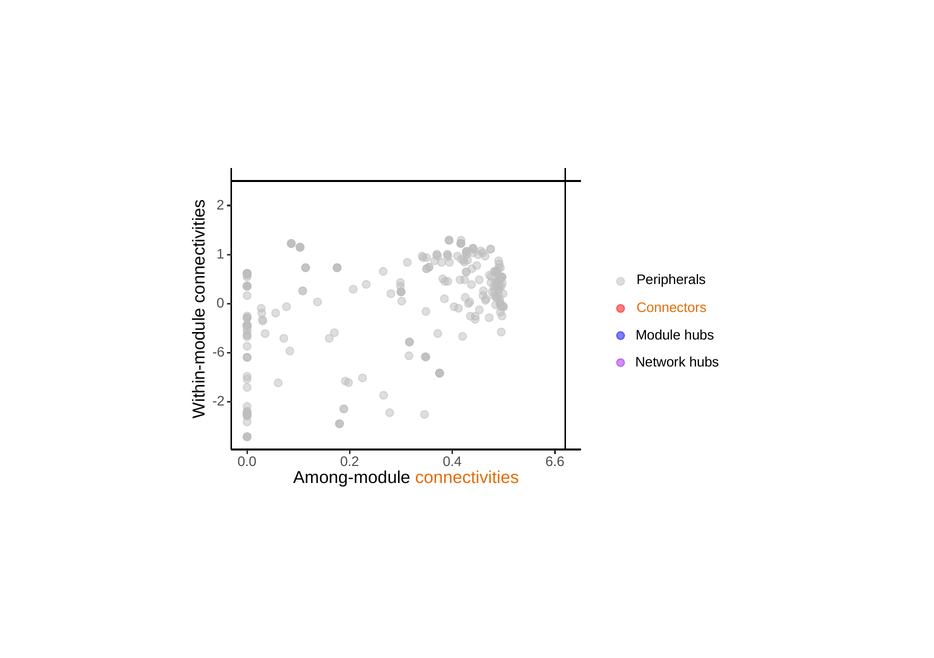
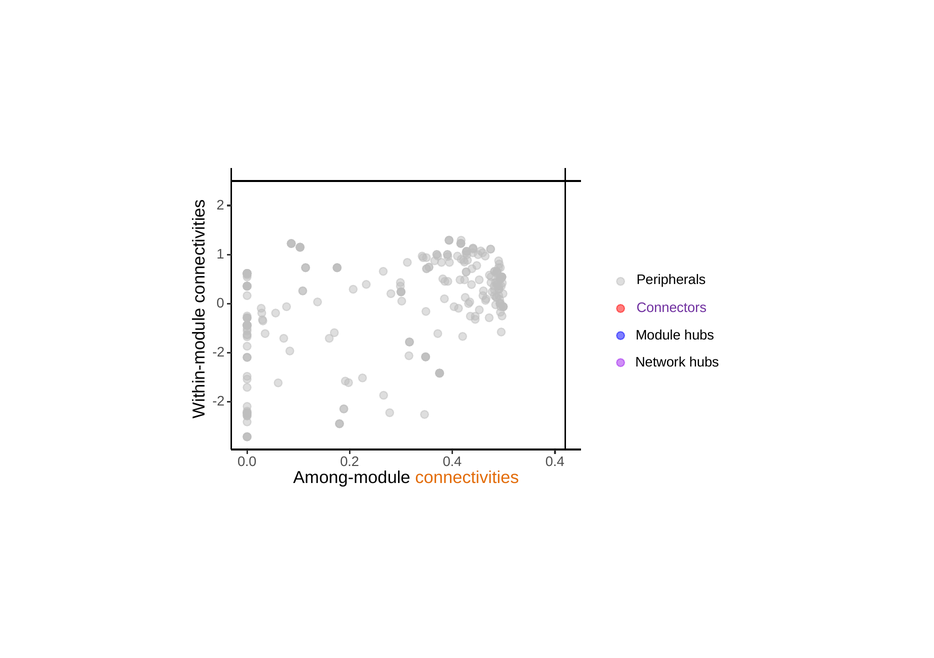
Connectors colour: orange -> purple (672, 308)
-6: -6 -> -2 (218, 353)
0.4 6.6: 6.6 -> 0.4 (555, 462)
